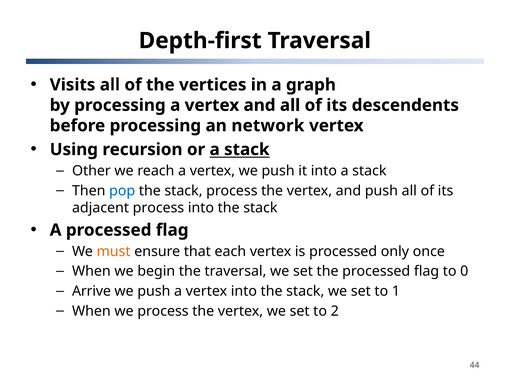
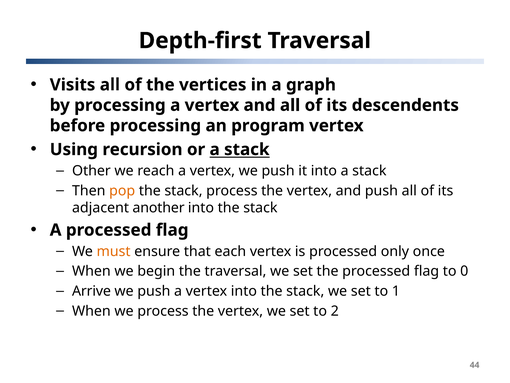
network: network -> program (268, 126)
pop colour: blue -> orange (122, 190)
adjacent process: process -> another (159, 207)
